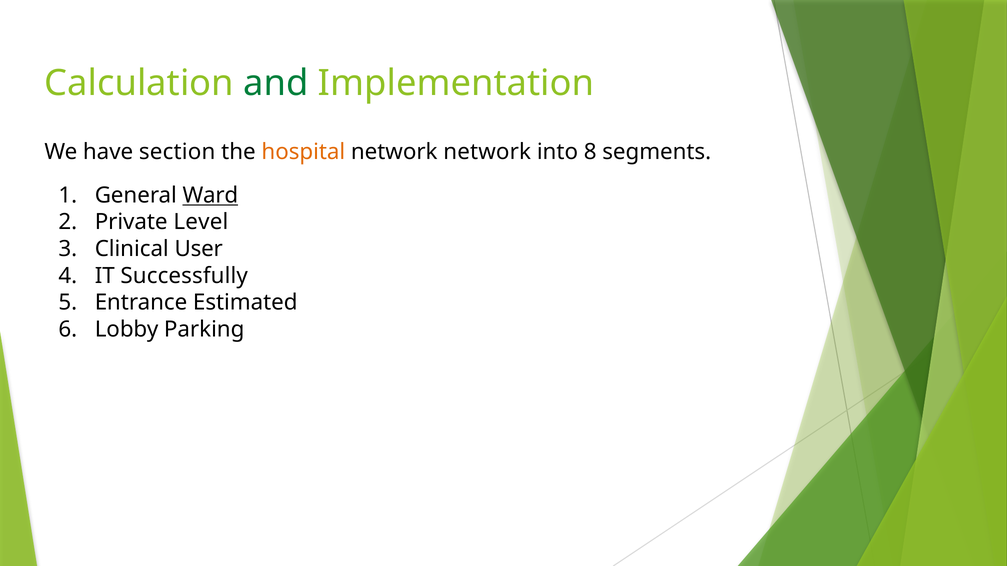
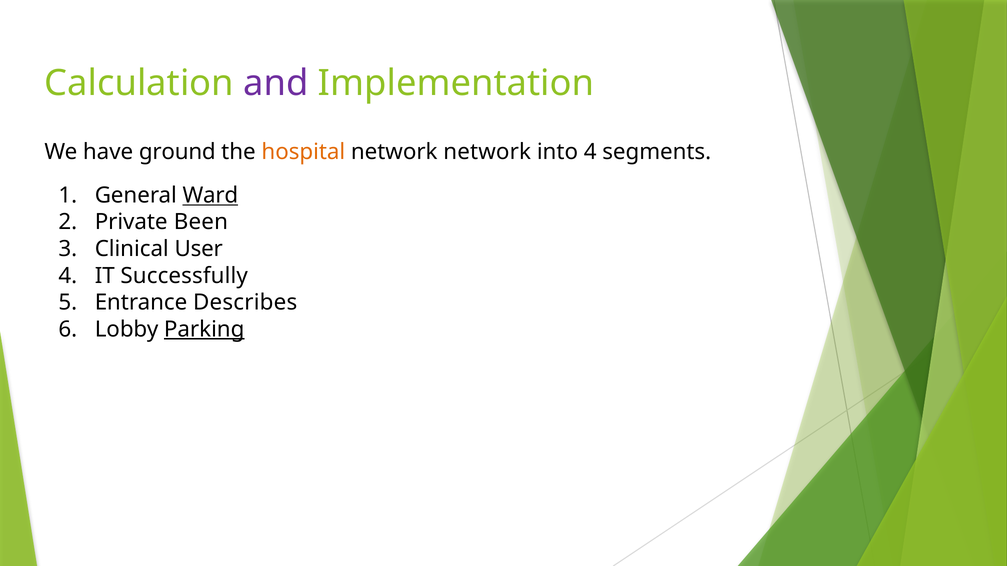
and colour: green -> purple (276, 83)
section: section -> ground (177, 152)
into 8: 8 -> 4 (590, 152)
Level: Level -> Been (201, 222)
Estimated: Estimated -> Describes (245, 303)
Parking underline: none -> present (204, 329)
